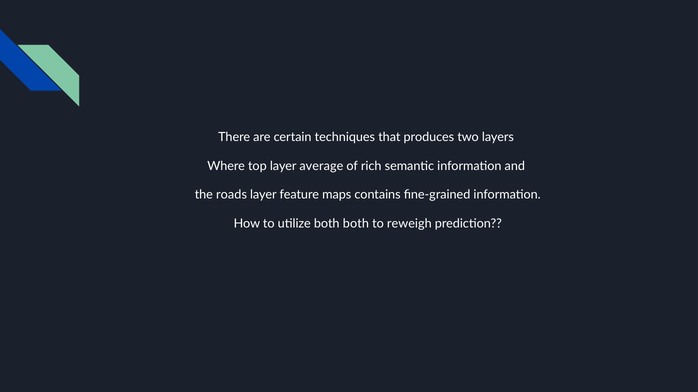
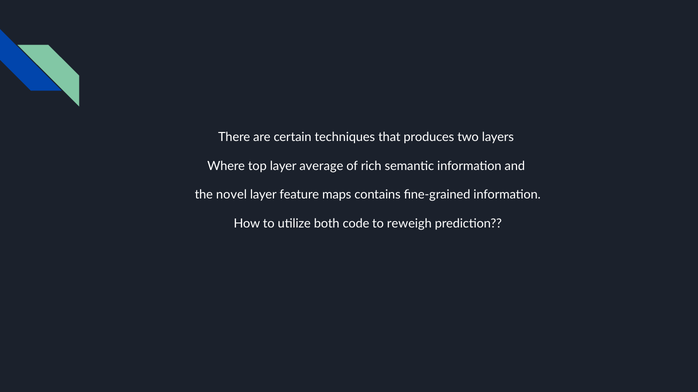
roads: roads -> novel (232, 195)
both both: both -> code (356, 224)
